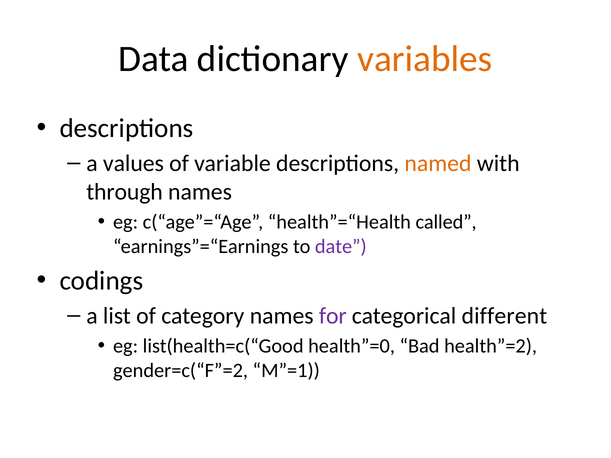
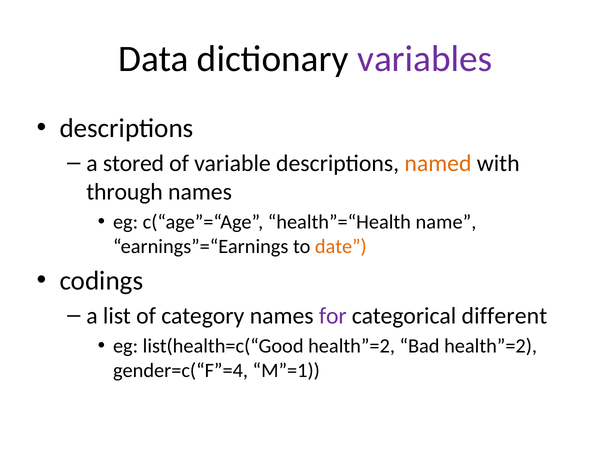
variables colour: orange -> purple (425, 59)
values: values -> stored (134, 163)
called: called -> name (446, 222)
date colour: purple -> orange (341, 247)
list(health=c(“Good health”=0: health”=0 -> health”=2 (352, 346)
gender=c(“F”=2: gender=c(“F”=2 -> gender=c(“F”=4 (181, 371)
